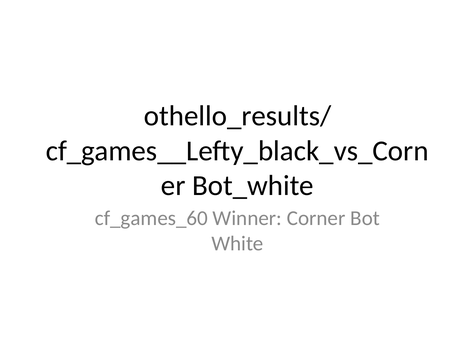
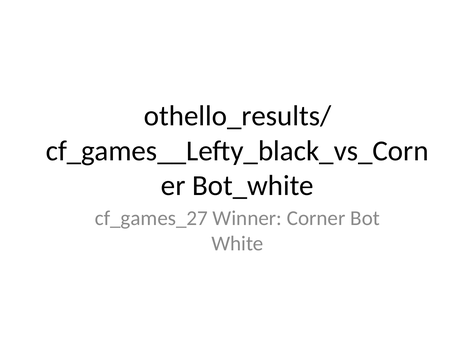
cf_games_60: cf_games_60 -> cf_games_27 (151, 218)
